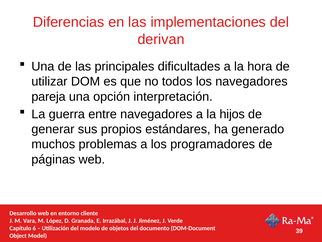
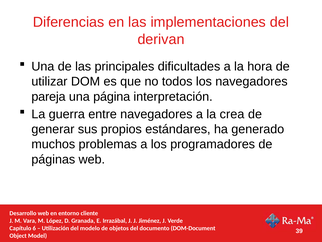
opción: opción -> página (112, 96)
hijos: hijos -> crea (232, 114)
